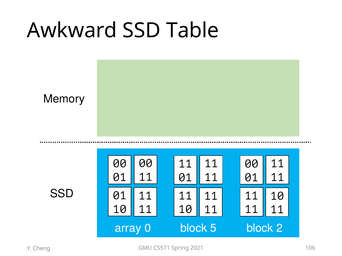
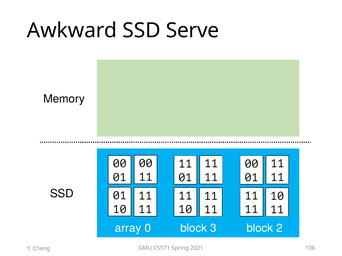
Table: Table -> Serve (193, 30)
5: 5 -> 3 (213, 229)
